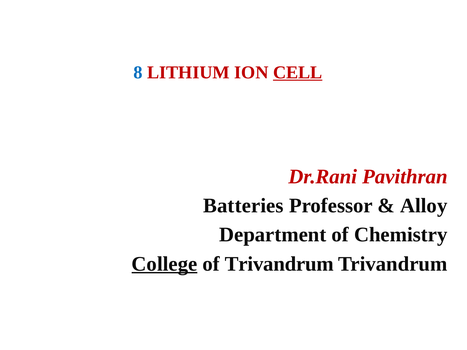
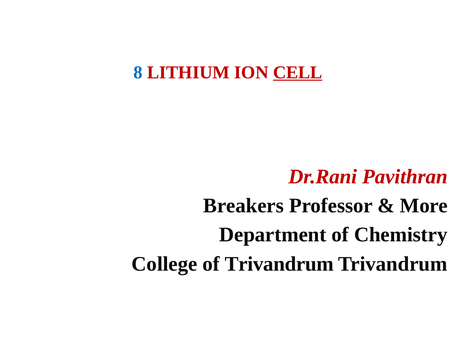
Batteries: Batteries -> Breakers (244, 206)
Alloy: Alloy -> More (424, 206)
College underline: present -> none (164, 264)
